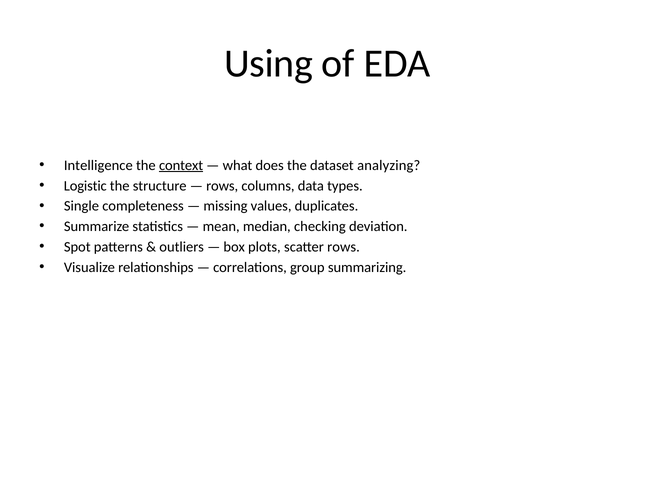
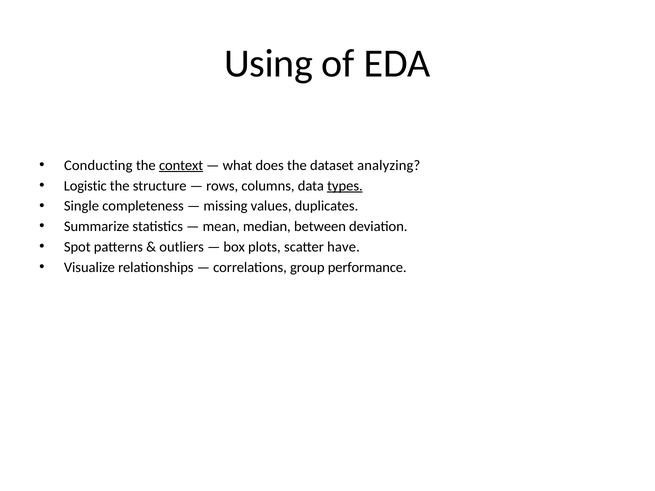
Intelligence: Intelligence -> Conducting (98, 166)
types underline: none -> present (345, 186)
checking: checking -> between (320, 227)
scatter rows: rows -> have (343, 247)
summarizing: summarizing -> performance (367, 267)
